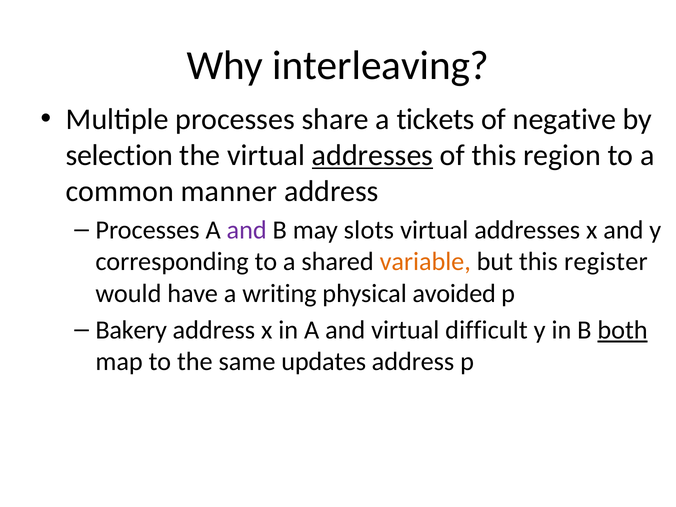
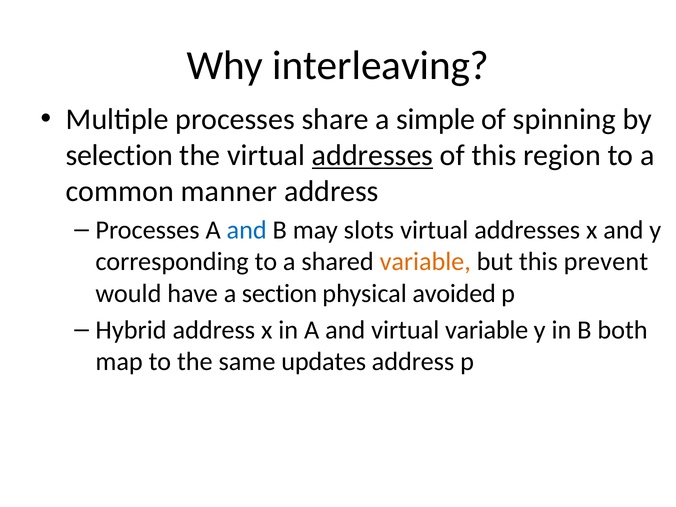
tickets: tickets -> simple (436, 119)
negative: negative -> spinning (564, 119)
and colour: purple -> blue (247, 230)
register: register -> prevent (606, 262)
writing: writing -> section (280, 293)
Bakery: Bakery -> Hybrid (131, 330)
virtual difficult: difficult -> variable (487, 330)
both underline: present -> none (623, 330)
